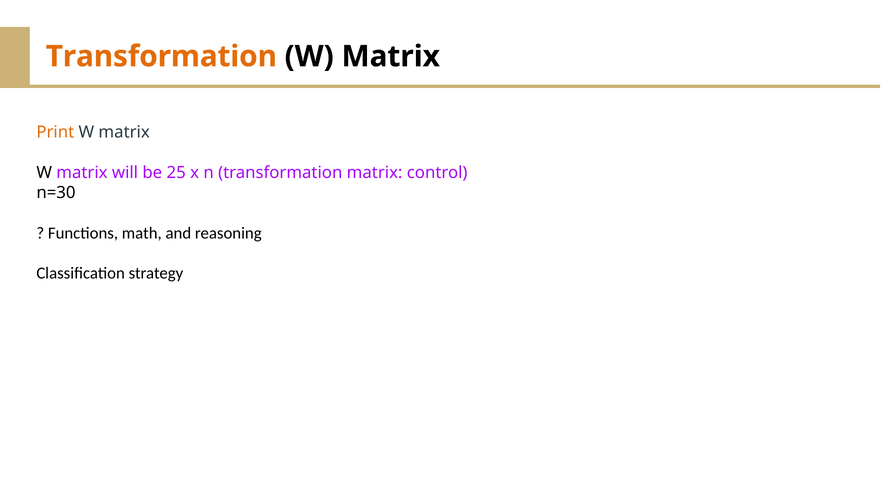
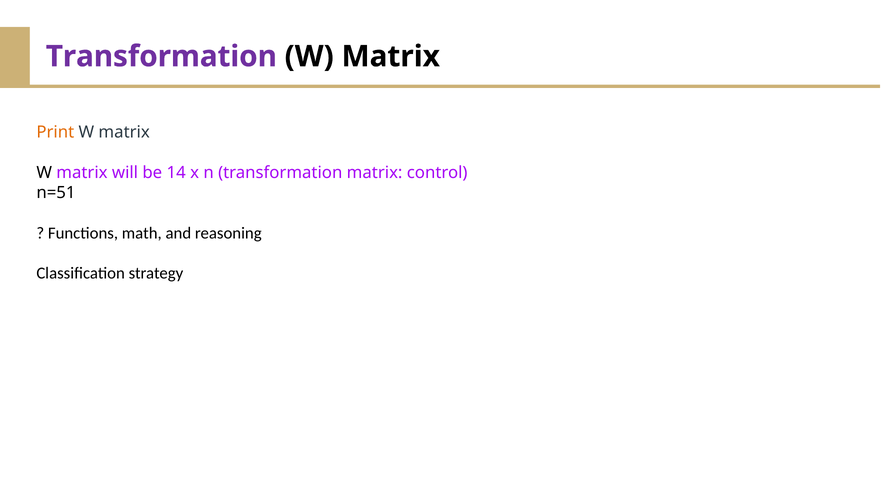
Transformation colour: orange -> purple (161, 56)
25: 25 -> 14 (176, 172)
n=30: n=30 -> n=51 (56, 193)
